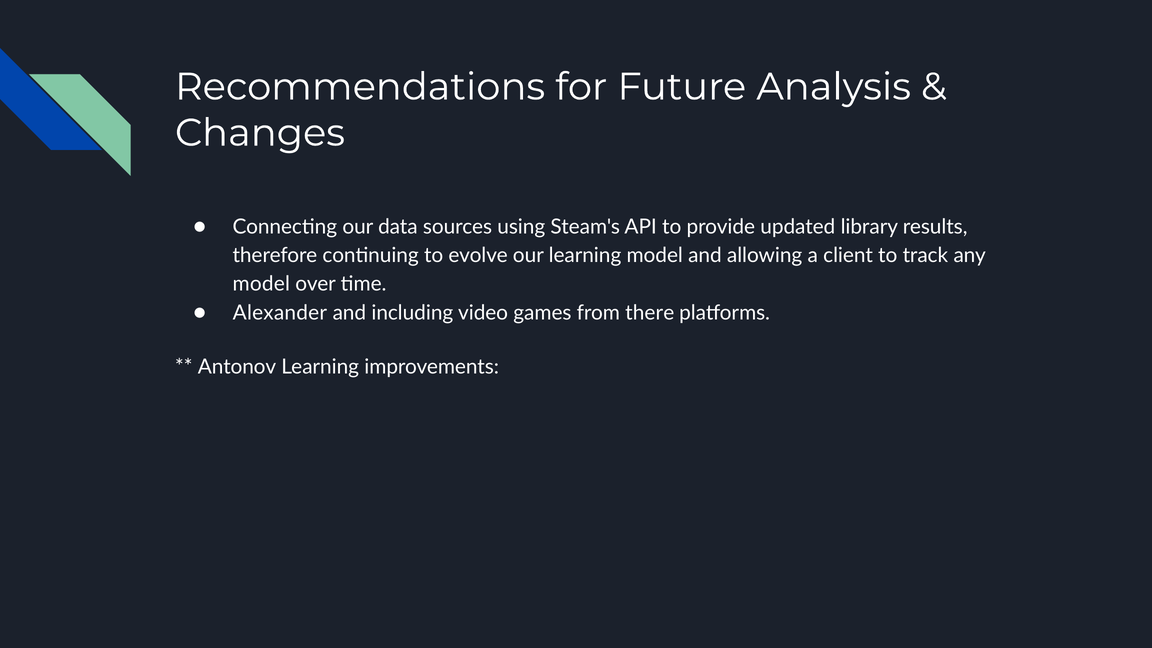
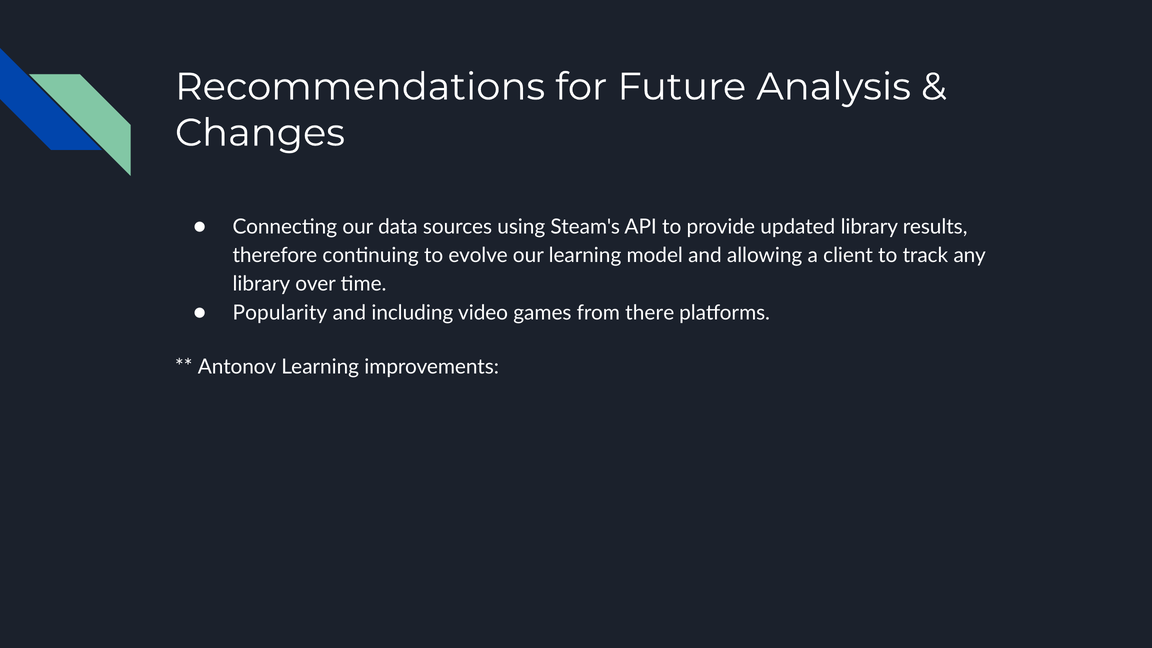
model: model -> library (261, 284)
Alexander: Alexander -> Popularity (280, 313)
